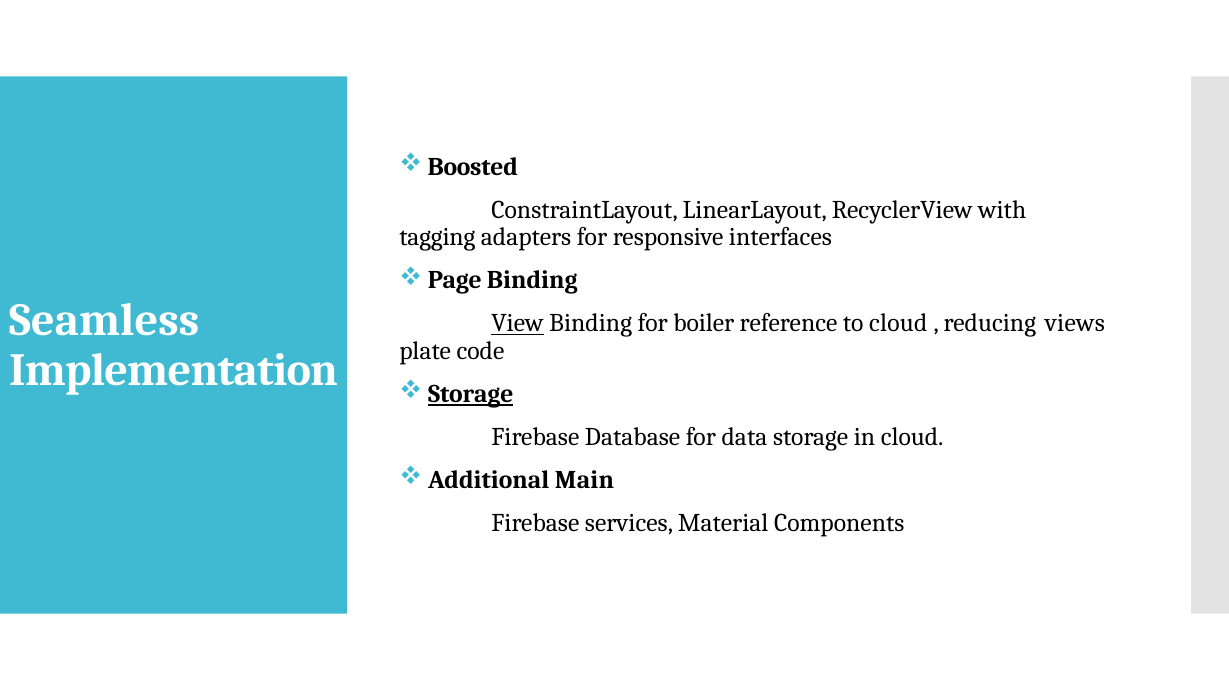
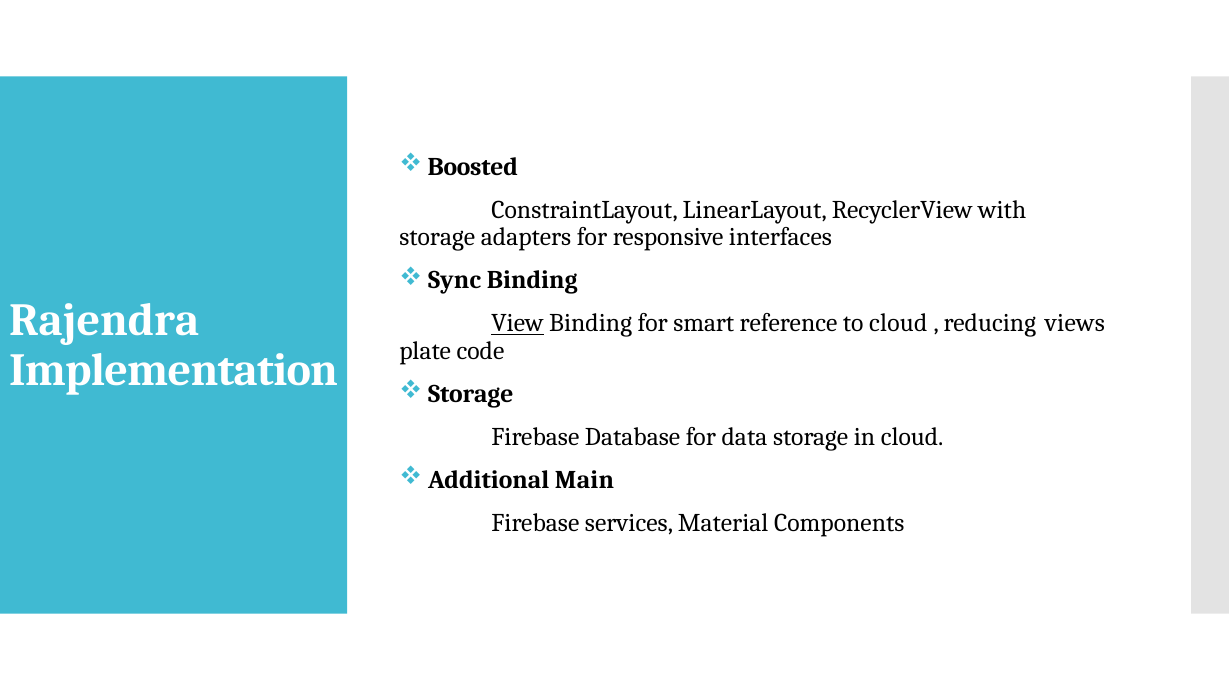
tagging: tagging -> storage (437, 238)
Page: Page -> Sync (455, 281)
Seamless: Seamless -> Rajendra (104, 320)
boiler: boiler -> smart (704, 324)
Storage underline: present -> none (471, 394)
